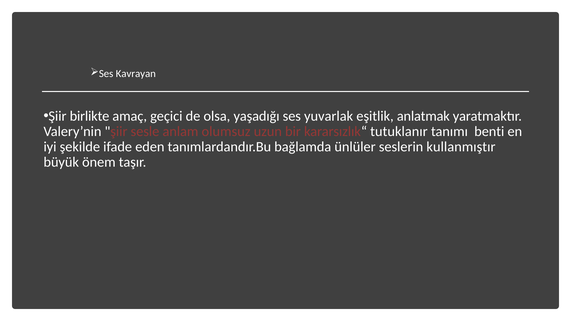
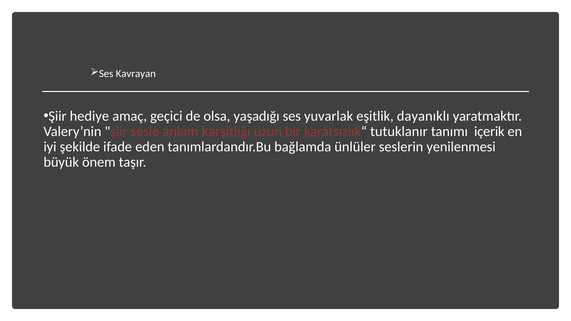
birlikte: birlikte -> hediye (89, 116)
anlatmak: anlatmak -> dayanıklı (423, 116)
olumsuz: olumsuz -> karşıtlığı (226, 131)
benti: benti -> içerik (489, 131)
kullanmıştır: kullanmıştır -> yenilenmesi (461, 147)
